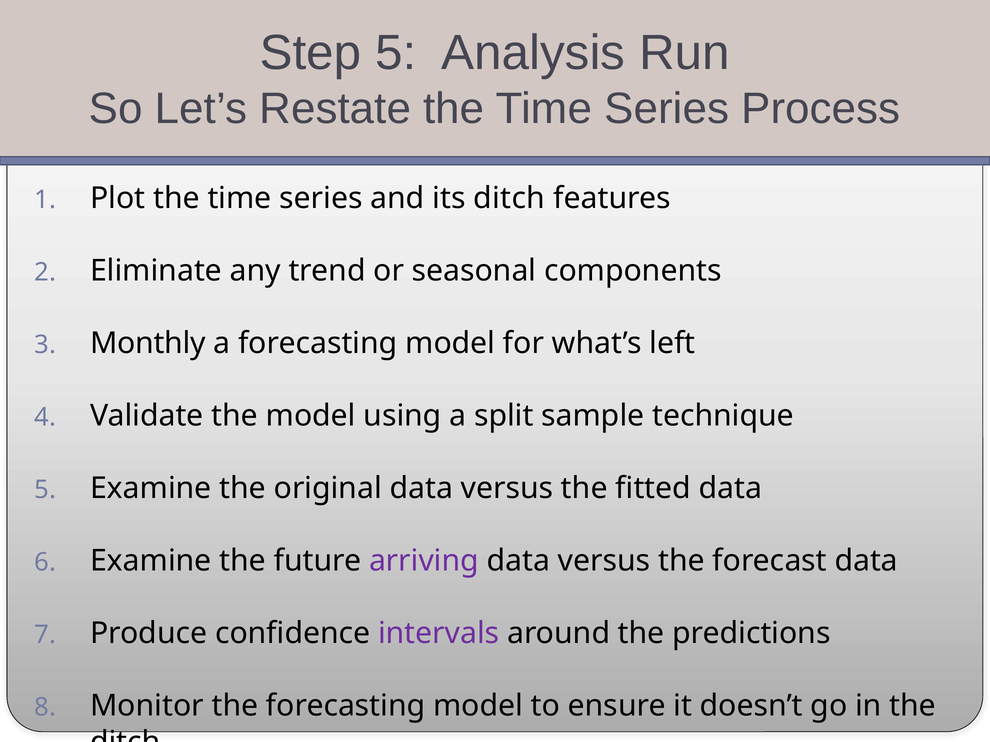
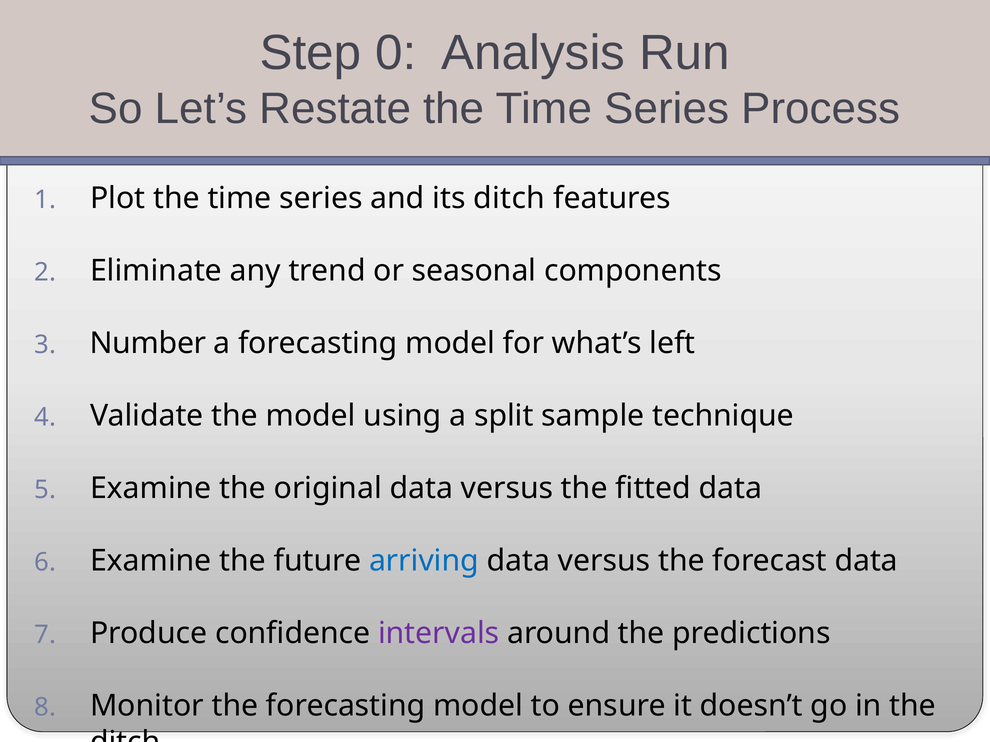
Step 5: 5 -> 0 (396, 53)
Monthly: Monthly -> Number (148, 344)
arriving colour: purple -> blue (424, 561)
